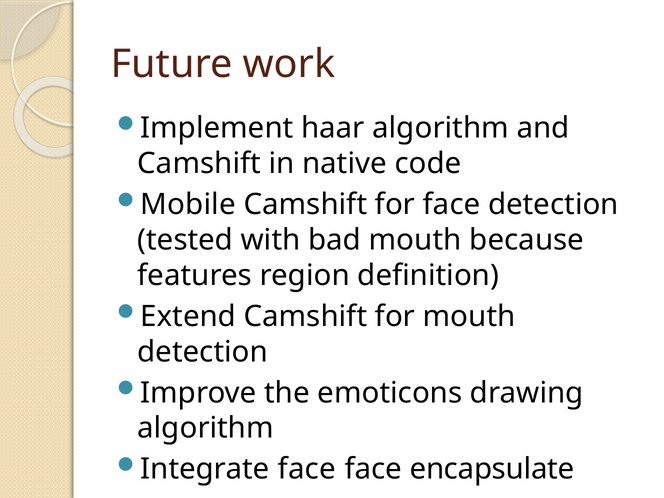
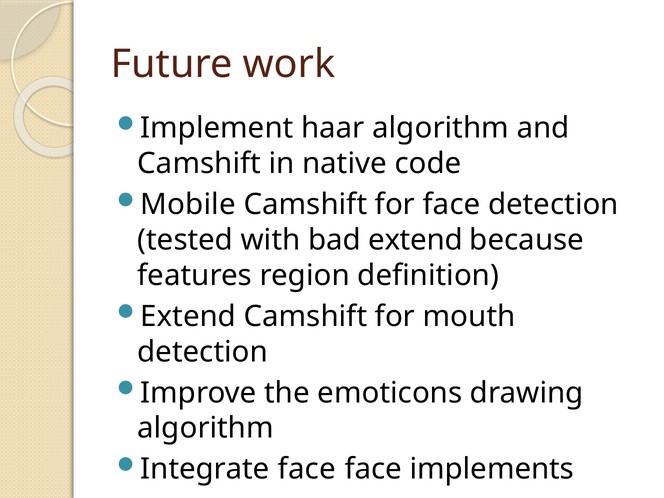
bad mouth: mouth -> extend (415, 240)
encapsulate: encapsulate -> implements (492, 469)
